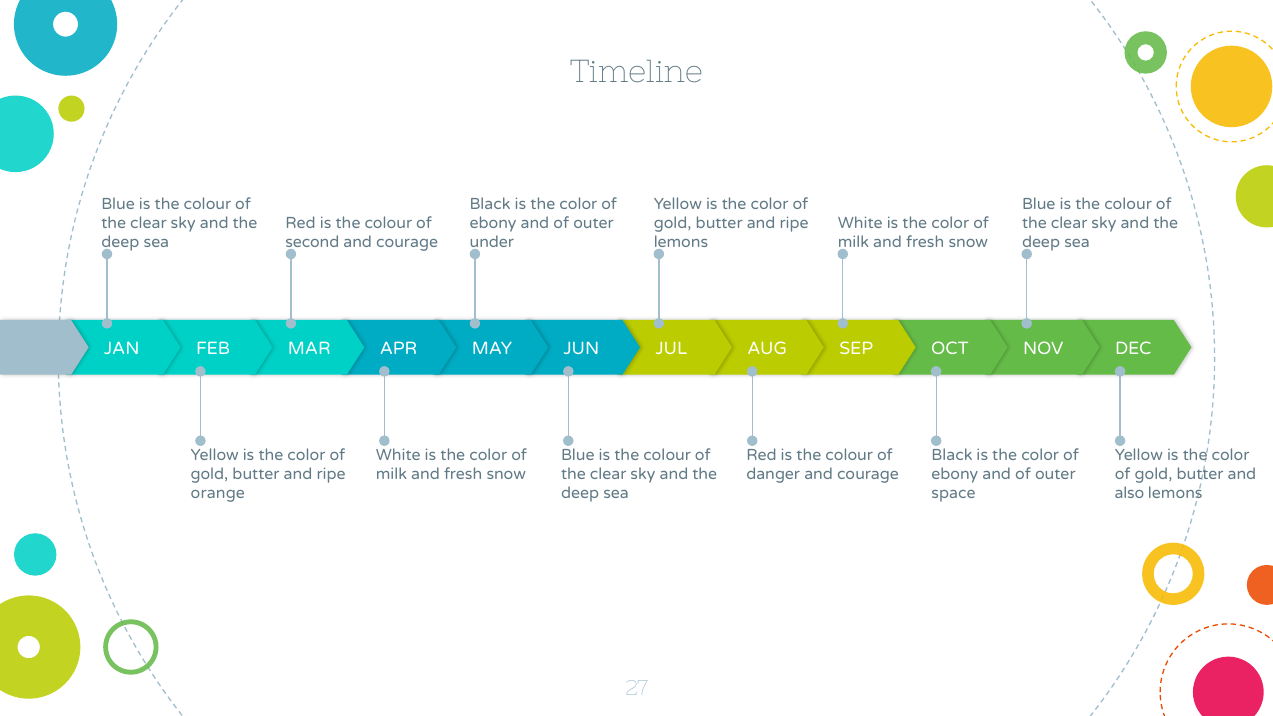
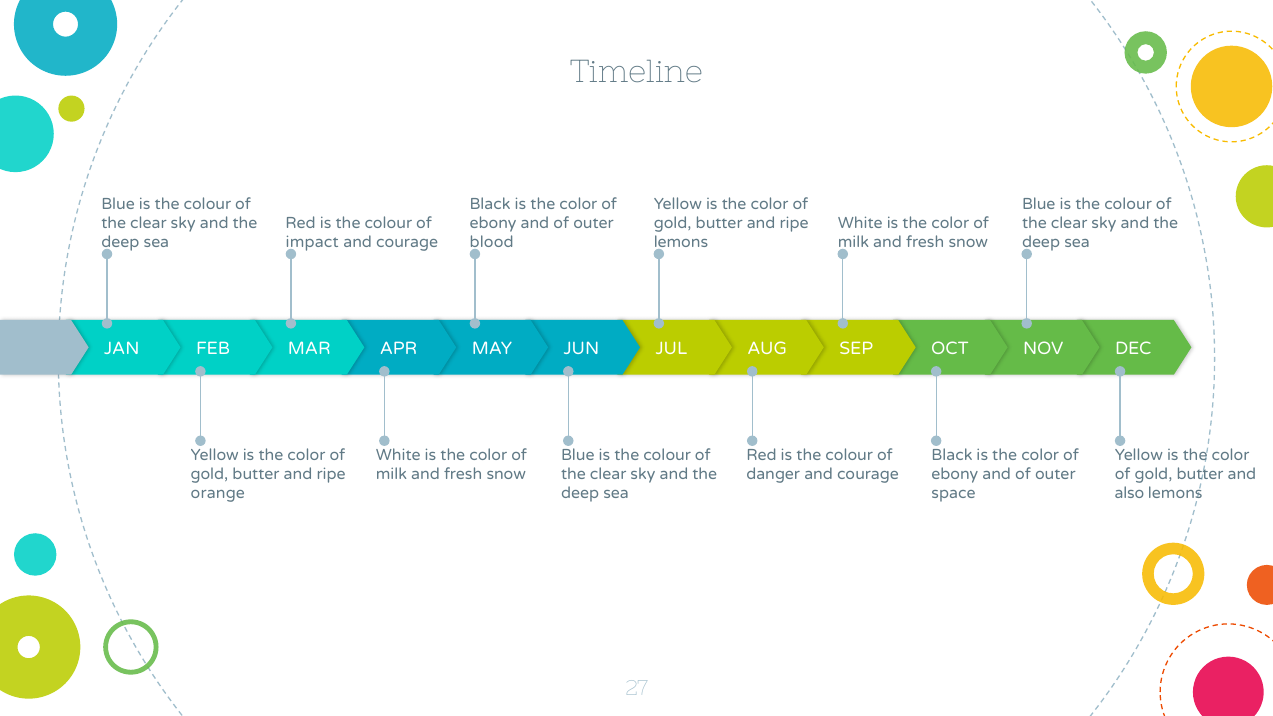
second: second -> impact (312, 243)
under: under -> blood (492, 243)
